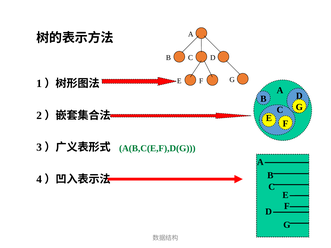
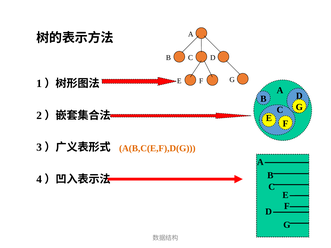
A(B,C(E,F),D(G colour: green -> orange (157, 148)
